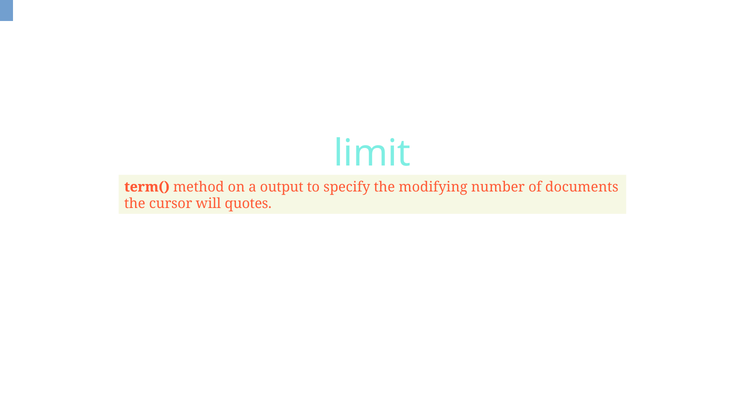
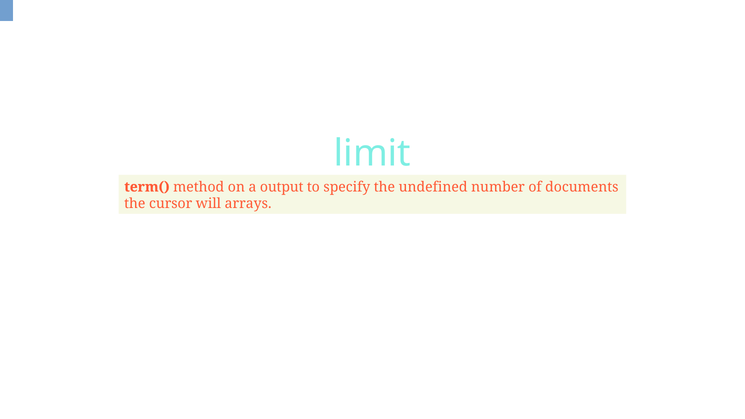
modifying: modifying -> undefined (433, 187)
quotes: quotes -> arrays (248, 204)
